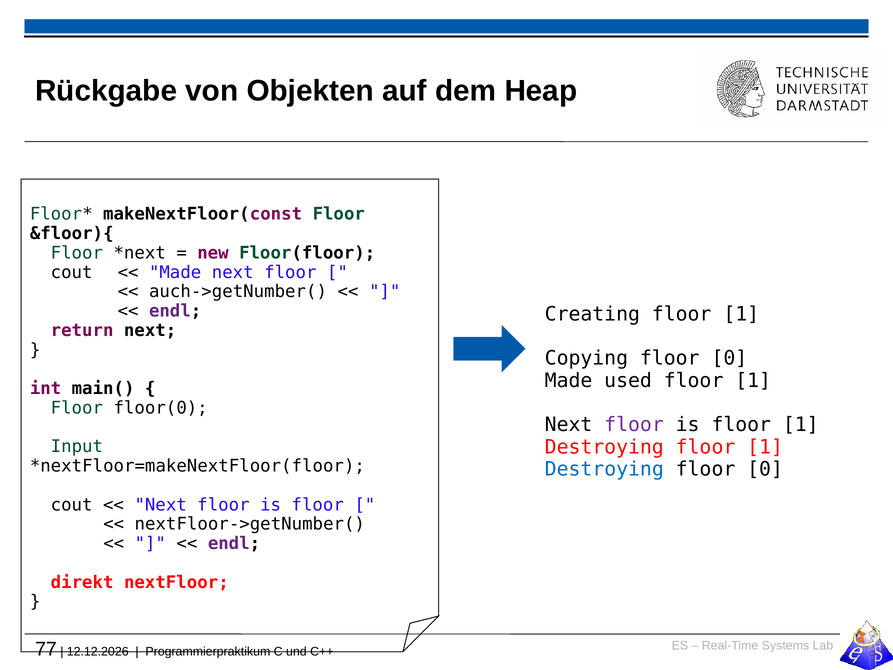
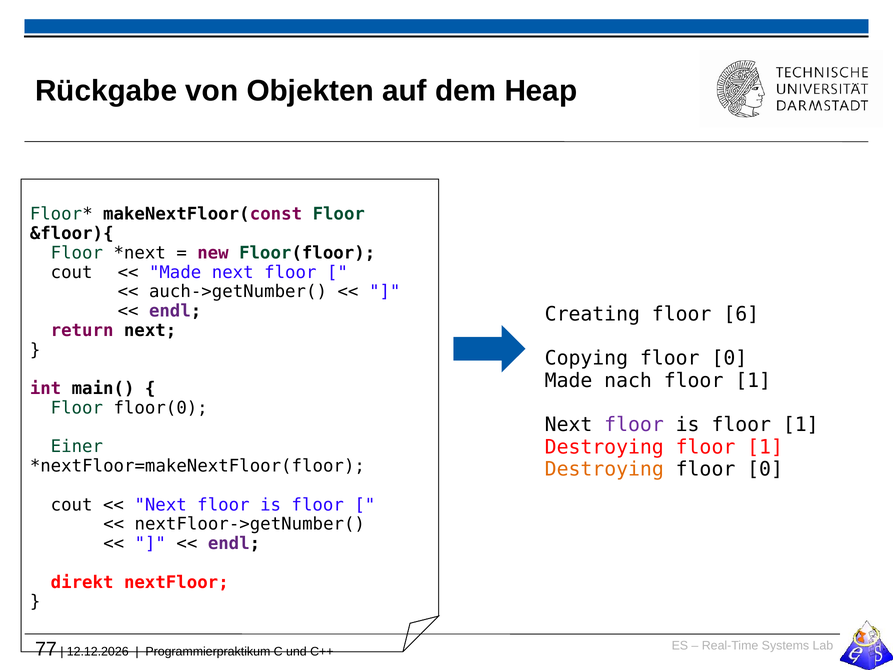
Creating floor 1: 1 -> 6 (741, 314)
used: used -> nach (628, 380)
Input: Input -> Einer (77, 447)
Destroying colour: blue -> orange (604, 469)
